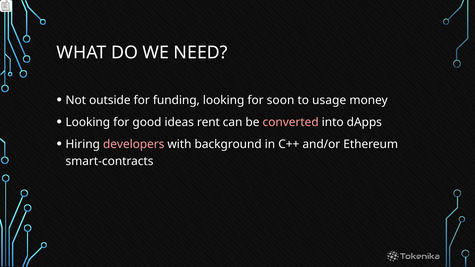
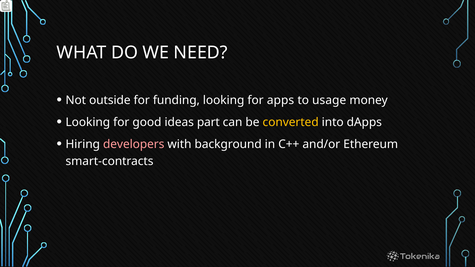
soon: soon -> apps (281, 100)
rent: rent -> part (208, 122)
converted colour: pink -> yellow (291, 122)
